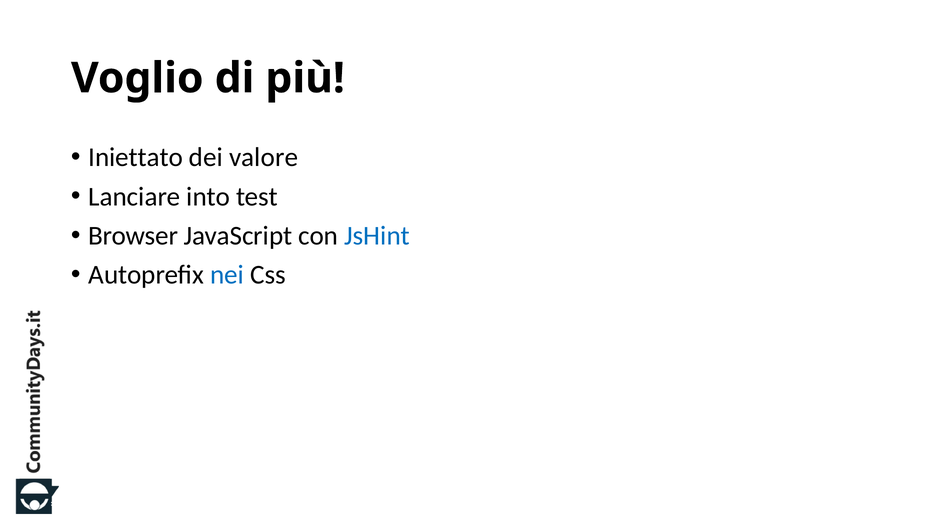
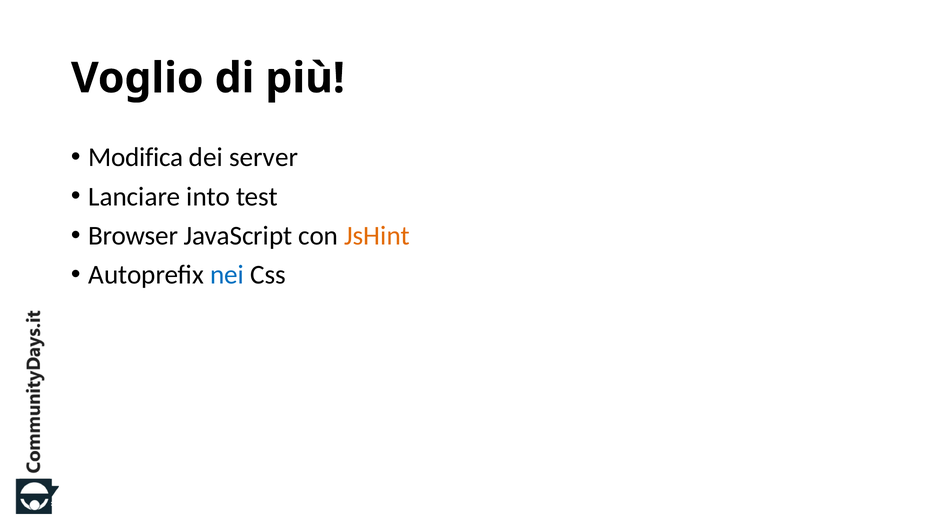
Iniettato: Iniettato -> Modifica (136, 157)
valore: valore -> server (264, 157)
JsHint colour: blue -> orange (377, 235)
